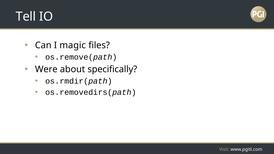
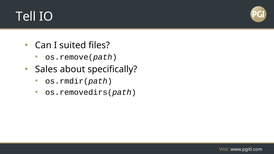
magic: magic -> suited (73, 45)
Were: Were -> Sales (46, 69)
